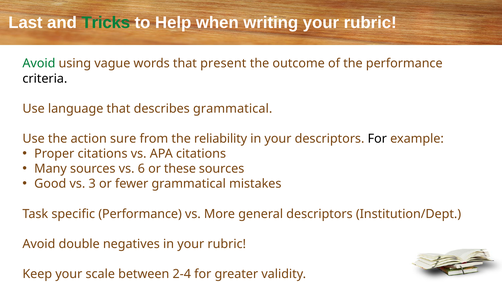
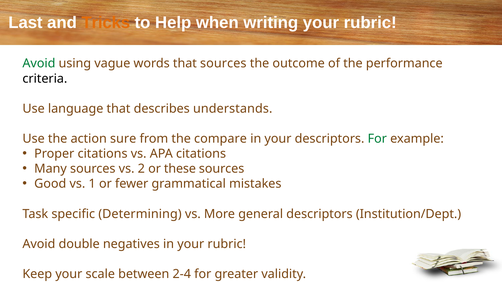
Tricks colour: green -> orange (106, 23)
that present: present -> sources (223, 64)
describes grammatical: grammatical -> understands (233, 109)
reliability: reliability -> compare (220, 139)
For colour: black -> green (377, 139)
6: 6 -> 2 (141, 169)
3: 3 -> 1 (92, 184)
specific Performance: Performance -> Determining (140, 214)
